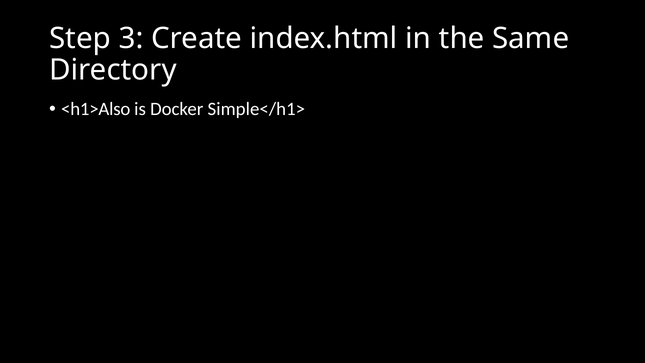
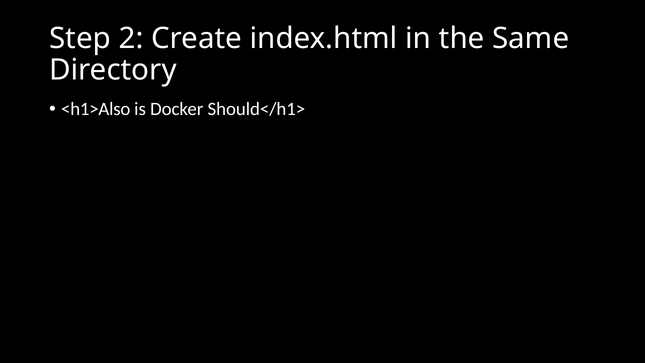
3: 3 -> 2 (131, 38)
Simple</h1>: Simple</h1> -> Should</h1> (256, 109)
